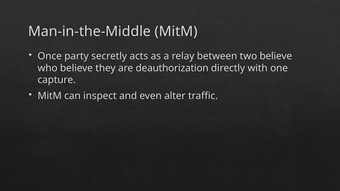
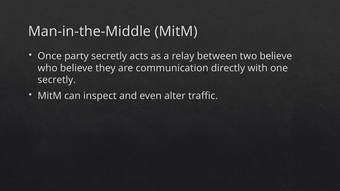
deauthorization: deauthorization -> communication (172, 68)
capture: capture -> secretly (57, 80)
